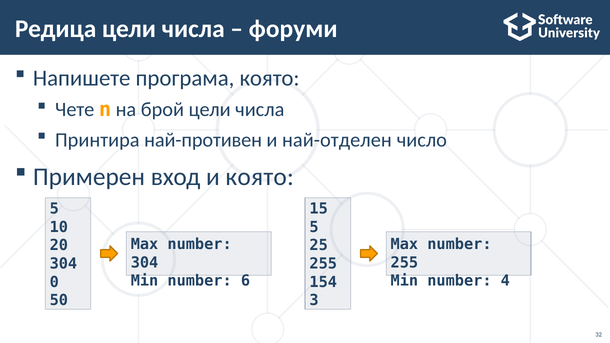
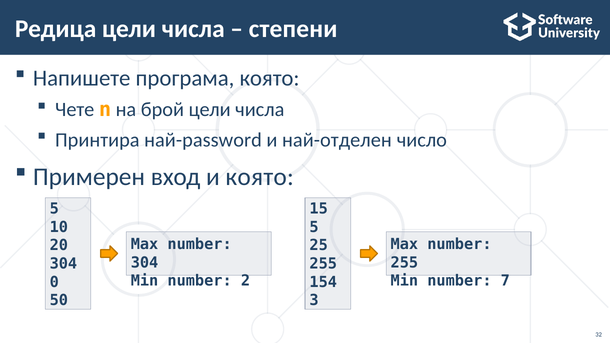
форуми: форуми -> степени (293, 29)
най-противен: най-противен -> най-password (203, 140)
6: 6 -> 2 (245, 281)
4: 4 -> 7 (505, 281)
